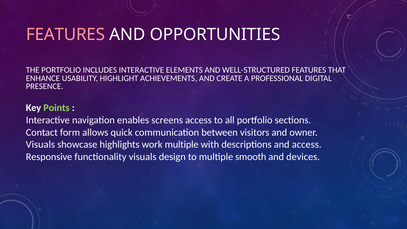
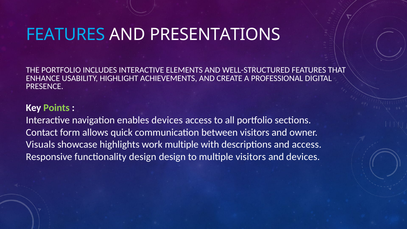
FEATURES colour: pink -> light blue (65, 34)
OPPORTUNITIES: OPPORTUNITIES -> PRESENTATIONS (215, 34)
enables screens: screens -> devices (167, 120)
functionality visuals: visuals -> design (143, 157)
multiple smooth: smooth -> visitors (251, 157)
